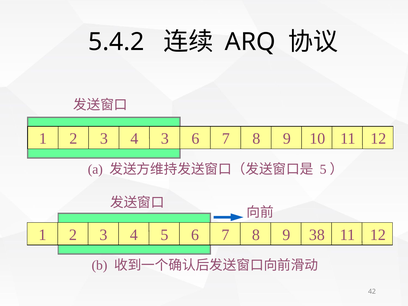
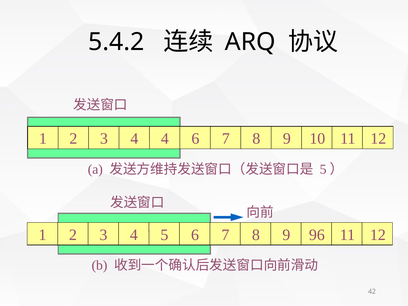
4 3: 3 -> 4 (165, 139)
38: 38 -> 96 (317, 235)
